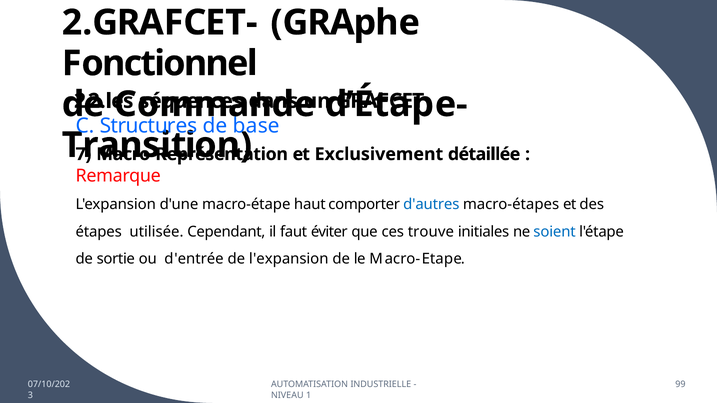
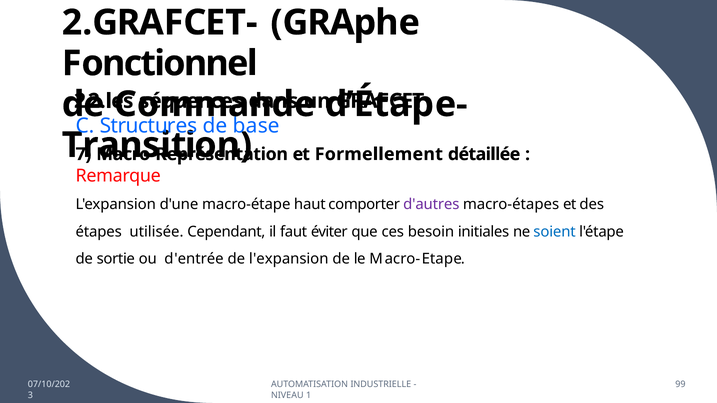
Exclusivement: Exclusivement -> Formellement (379, 154)
d'autres colour: blue -> purple (431, 205)
trouve: trouve -> besoin (431, 232)
